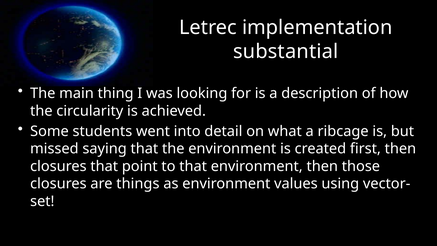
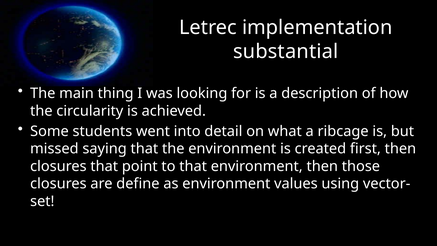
things: things -> define (138, 184)
